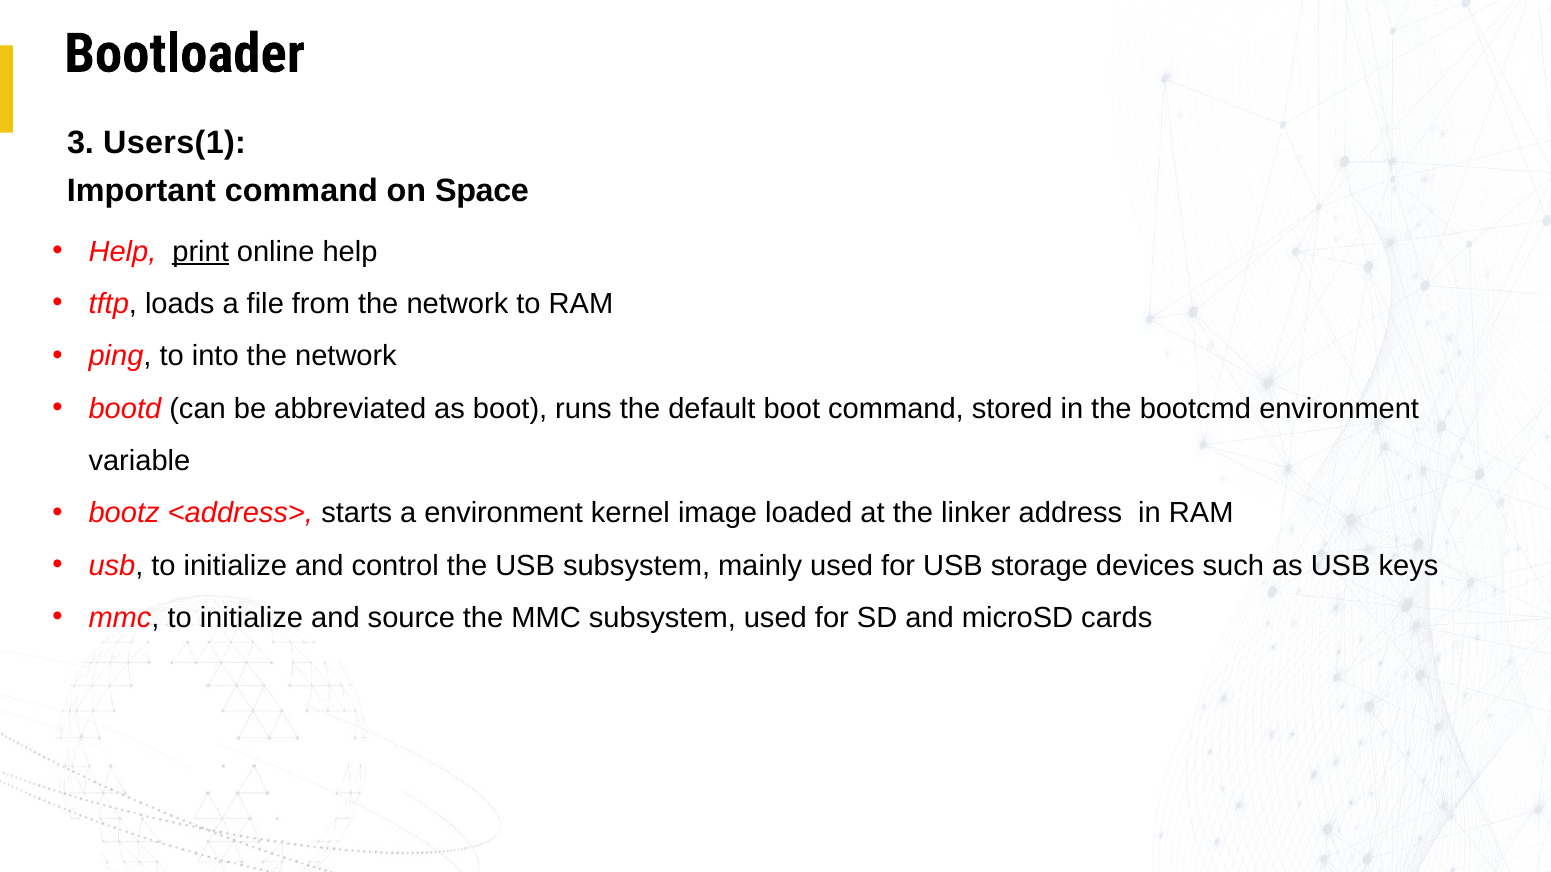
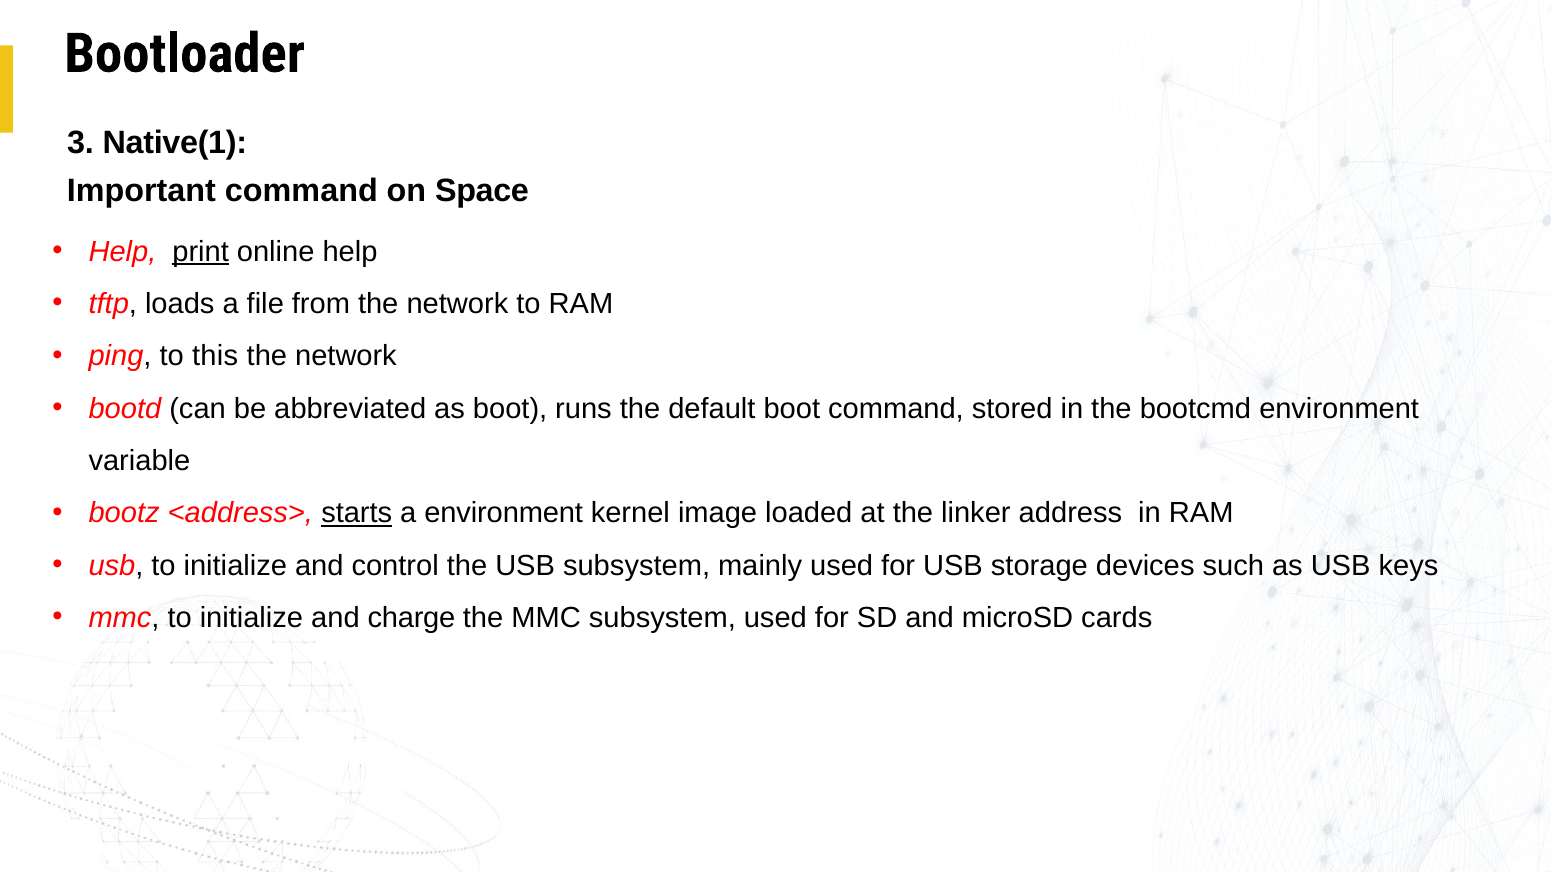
Users(1: Users(1 -> Native(1 (175, 143)
into: into -> this (215, 356)
starts underline: none -> present (357, 513)
source: source -> charge (411, 618)
